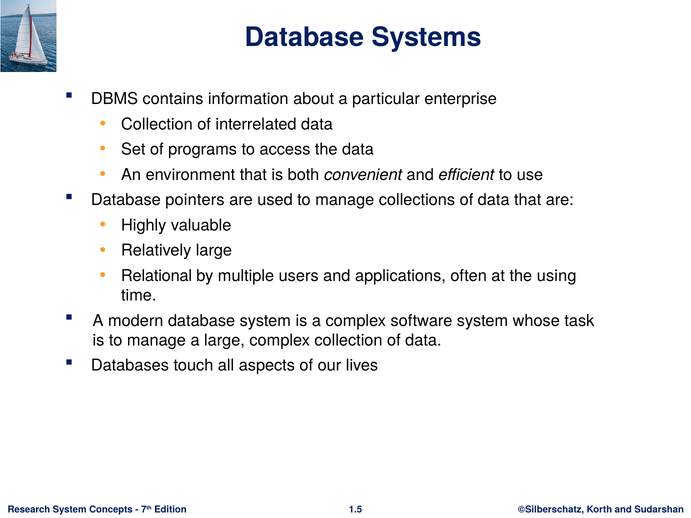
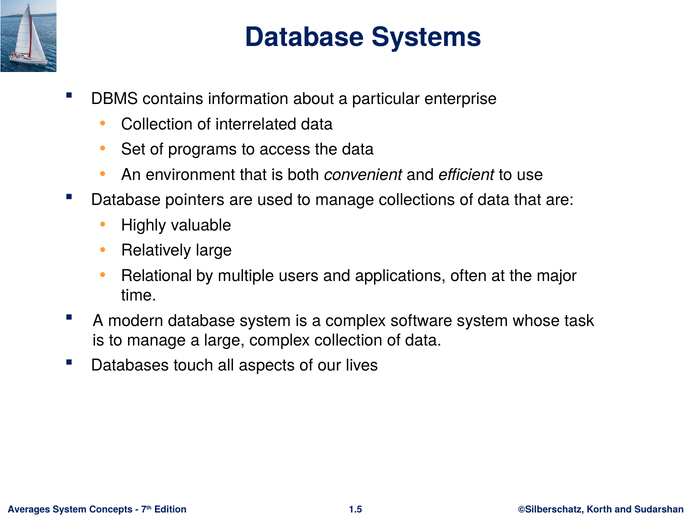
using: using -> major (557, 276)
Research: Research -> Averages (29, 510)
